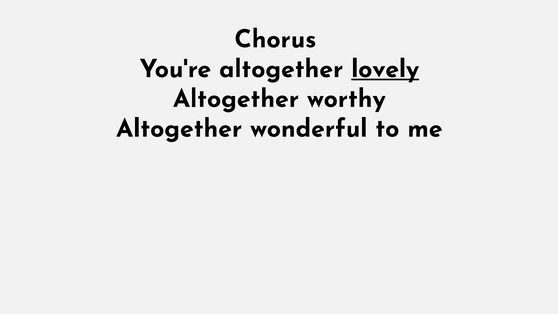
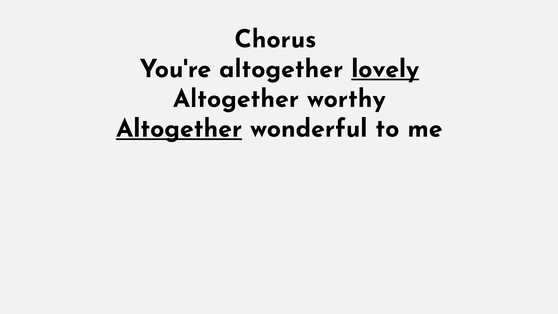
Altogether underline: none -> present (179, 128)
